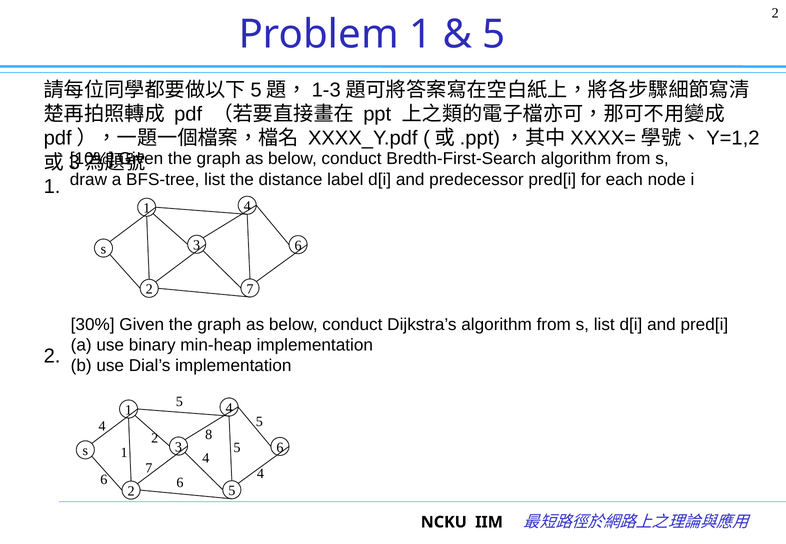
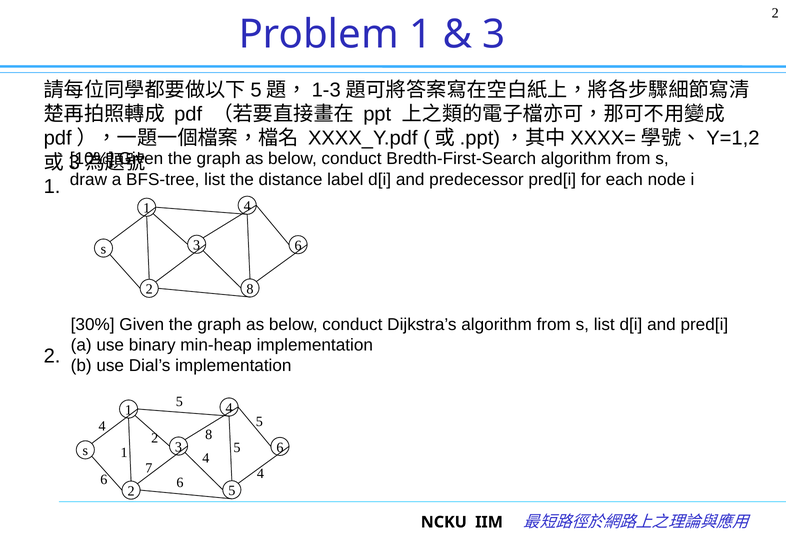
5: 5 -> 3 (494, 34)
2 7: 7 -> 8 (250, 289)
